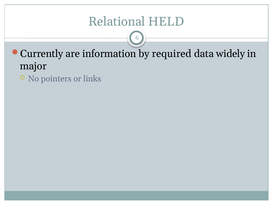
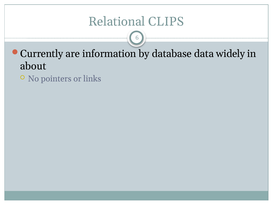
HELD: HELD -> CLIPS (166, 21)
required: required -> database (172, 54)
major: major -> about (33, 66)
